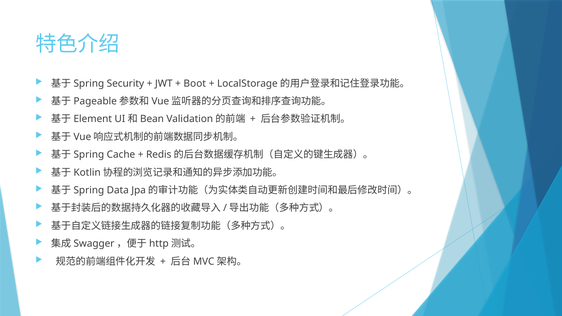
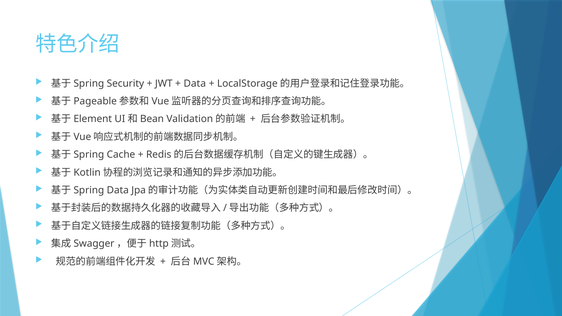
Boot: Boot -> Data (195, 83)
